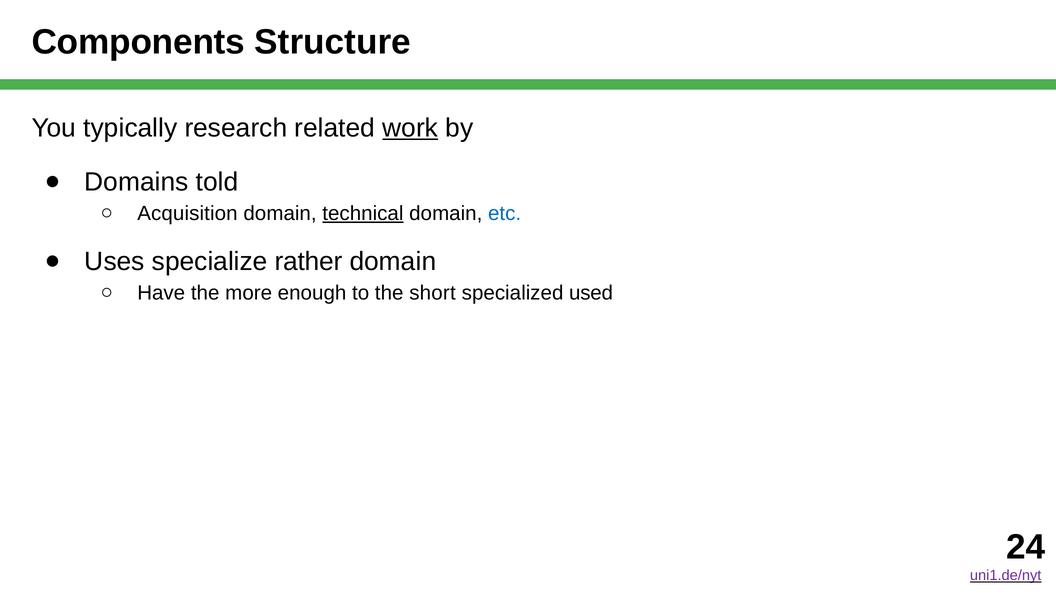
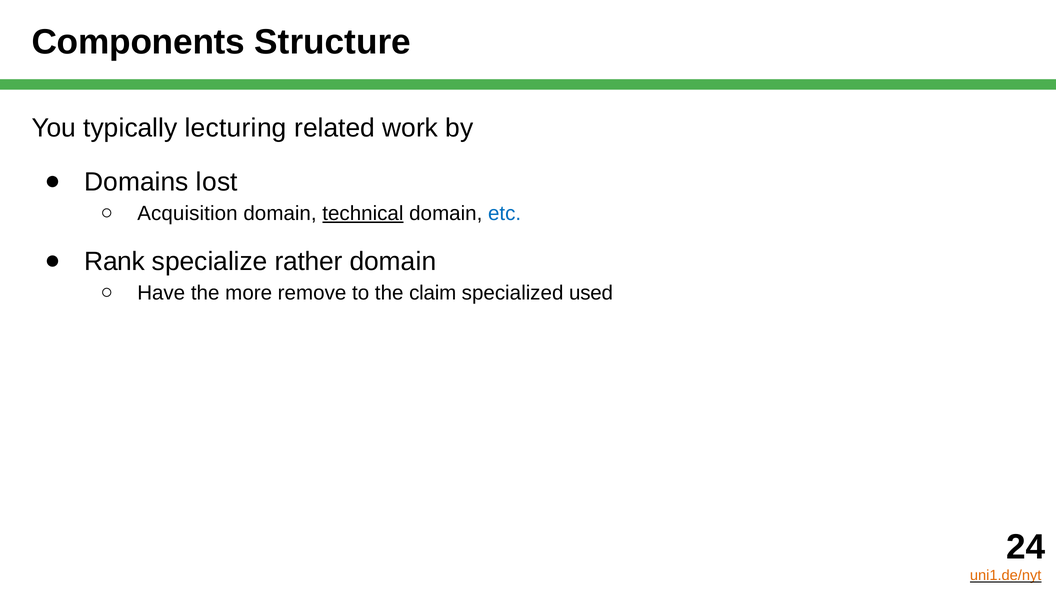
research: research -> lecturing (236, 128)
work underline: present -> none (410, 128)
told: told -> lost (217, 182)
Uses: Uses -> Rank (115, 261)
enough: enough -> remove (312, 293)
short: short -> claim (433, 293)
uni1.de/nyt colour: purple -> orange (1006, 576)
